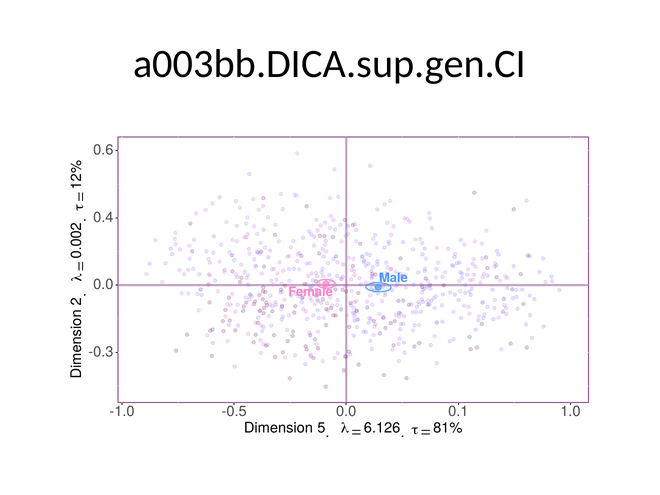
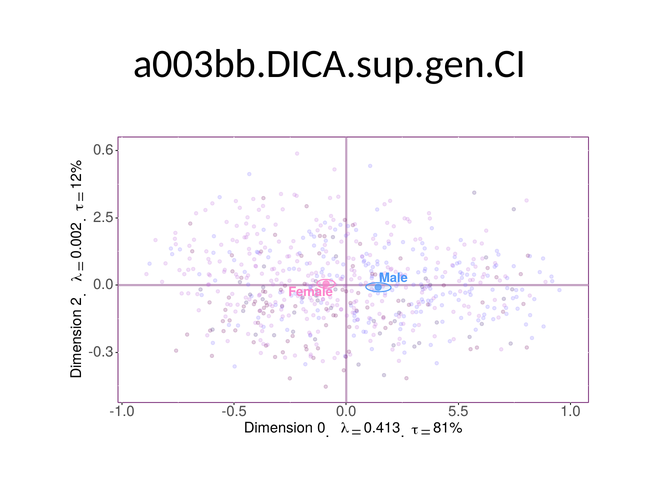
0.4: 0.4 -> 2.5 (103, 217)
0.1: 0.1 -> 5.5 (458, 412)
Dimension 5: 5 -> 0 (321, 428)
6.126: 6.126 -> 0.413 (382, 428)
